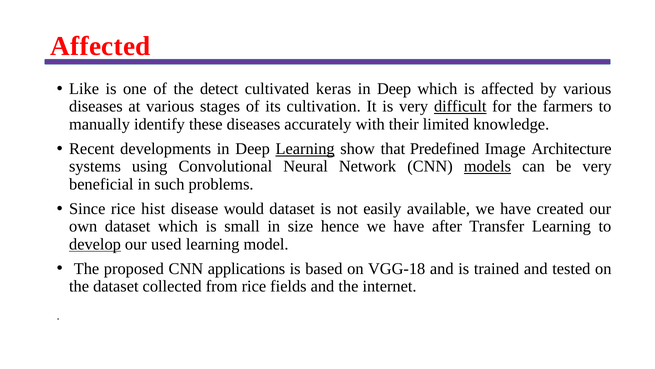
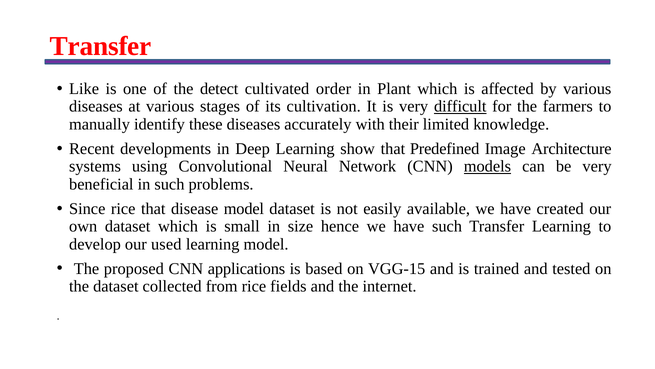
Affected: Affected -> Transfer (101, 46)
keras: keras -> order (334, 89)
Deep: Deep -> Plant (394, 89)
Learning underline: present -> none (305, 149)
rice hist: hist -> that (153, 208)
disease would: would -> model (244, 208)
have after: after -> such (447, 226)
develop underline: present -> none (95, 244)
VGG-18: VGG-18 -> VGG-15 (397, 268)
